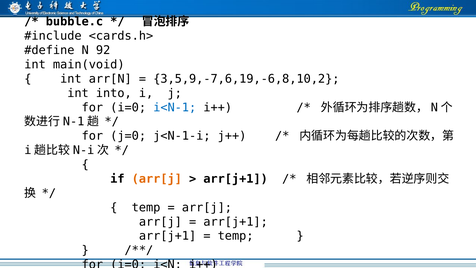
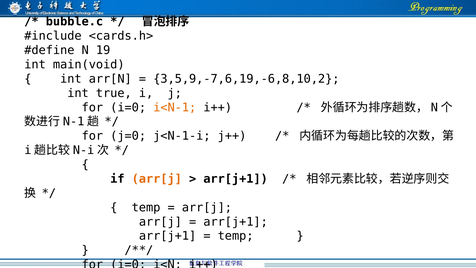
92: 92 -> 19 (103, 50)
into: into -> true (114, 93)
i<N-1 colour: blue -> orange (175, 107)
